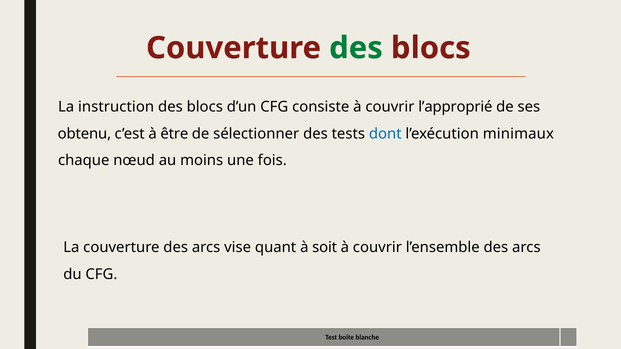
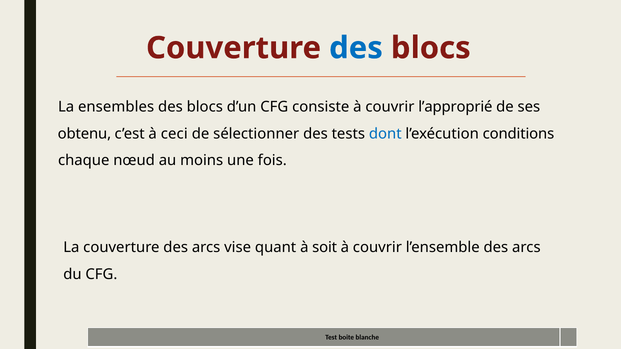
des colour: green -> blue (356, 48)
instruction: instruction -> ensembles (116, 107)
être: être -> ceci (174, 134)
minimaux: minimaux -> conditions (518, 134)
